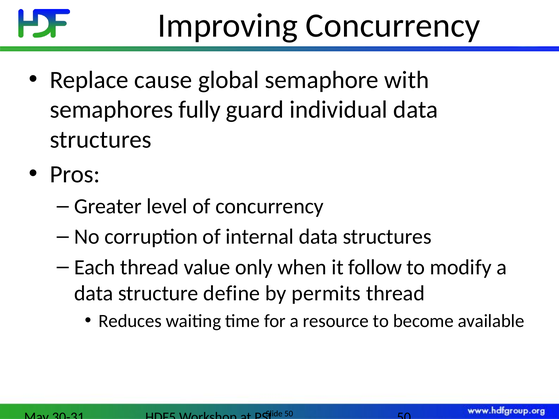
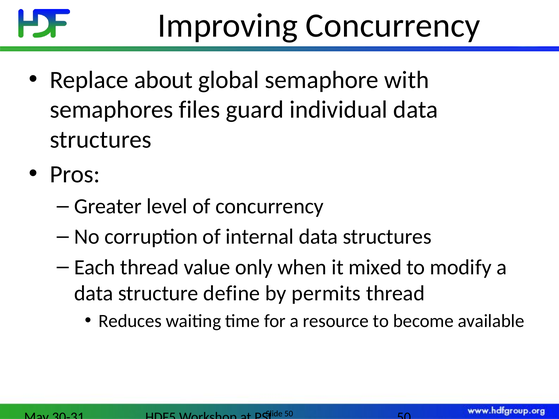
cause: cause -> about (163, 80)
fully: fully -> files (199, 110)
follow: follow -> mixed (375, 267)
